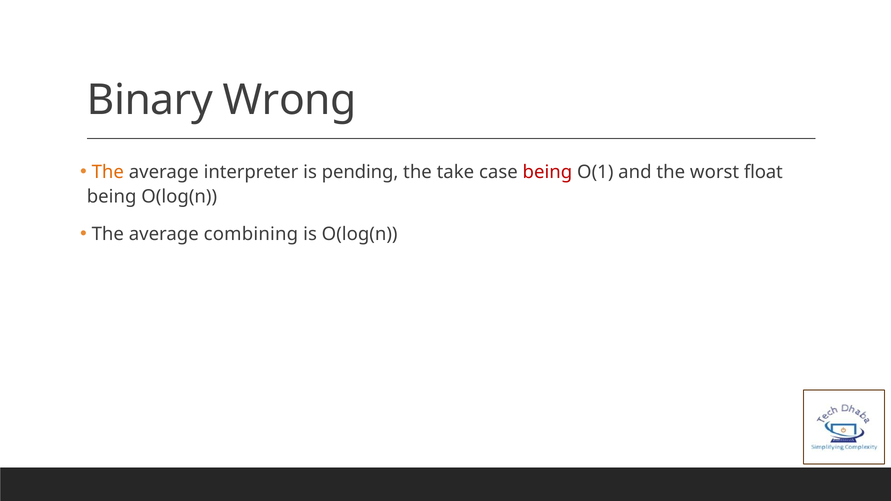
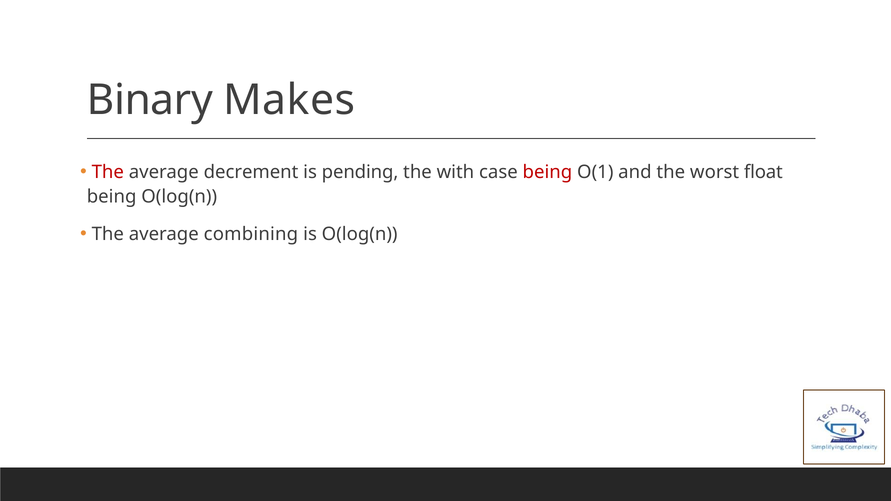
Wrong: Wrong -> Makes (289, 100)
The colour: orange -> red (108, 172)
interpreter: interpreter -> decrement (251, 172)
take: take -> with (455, 172)
